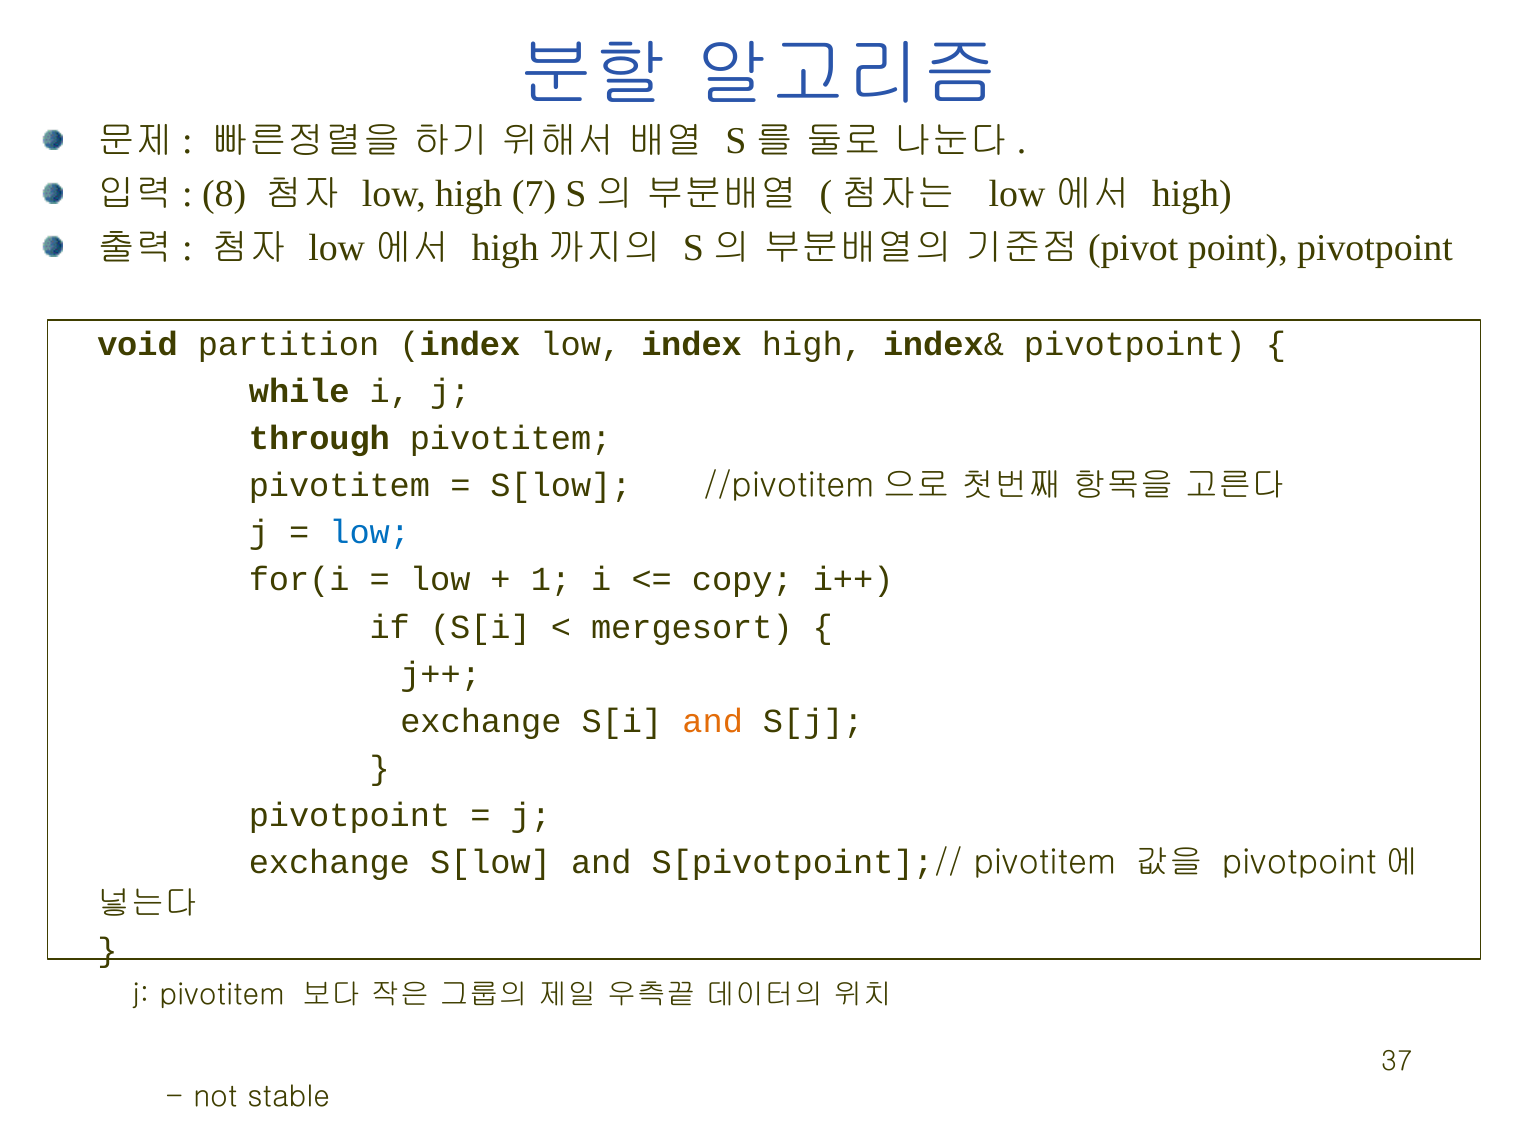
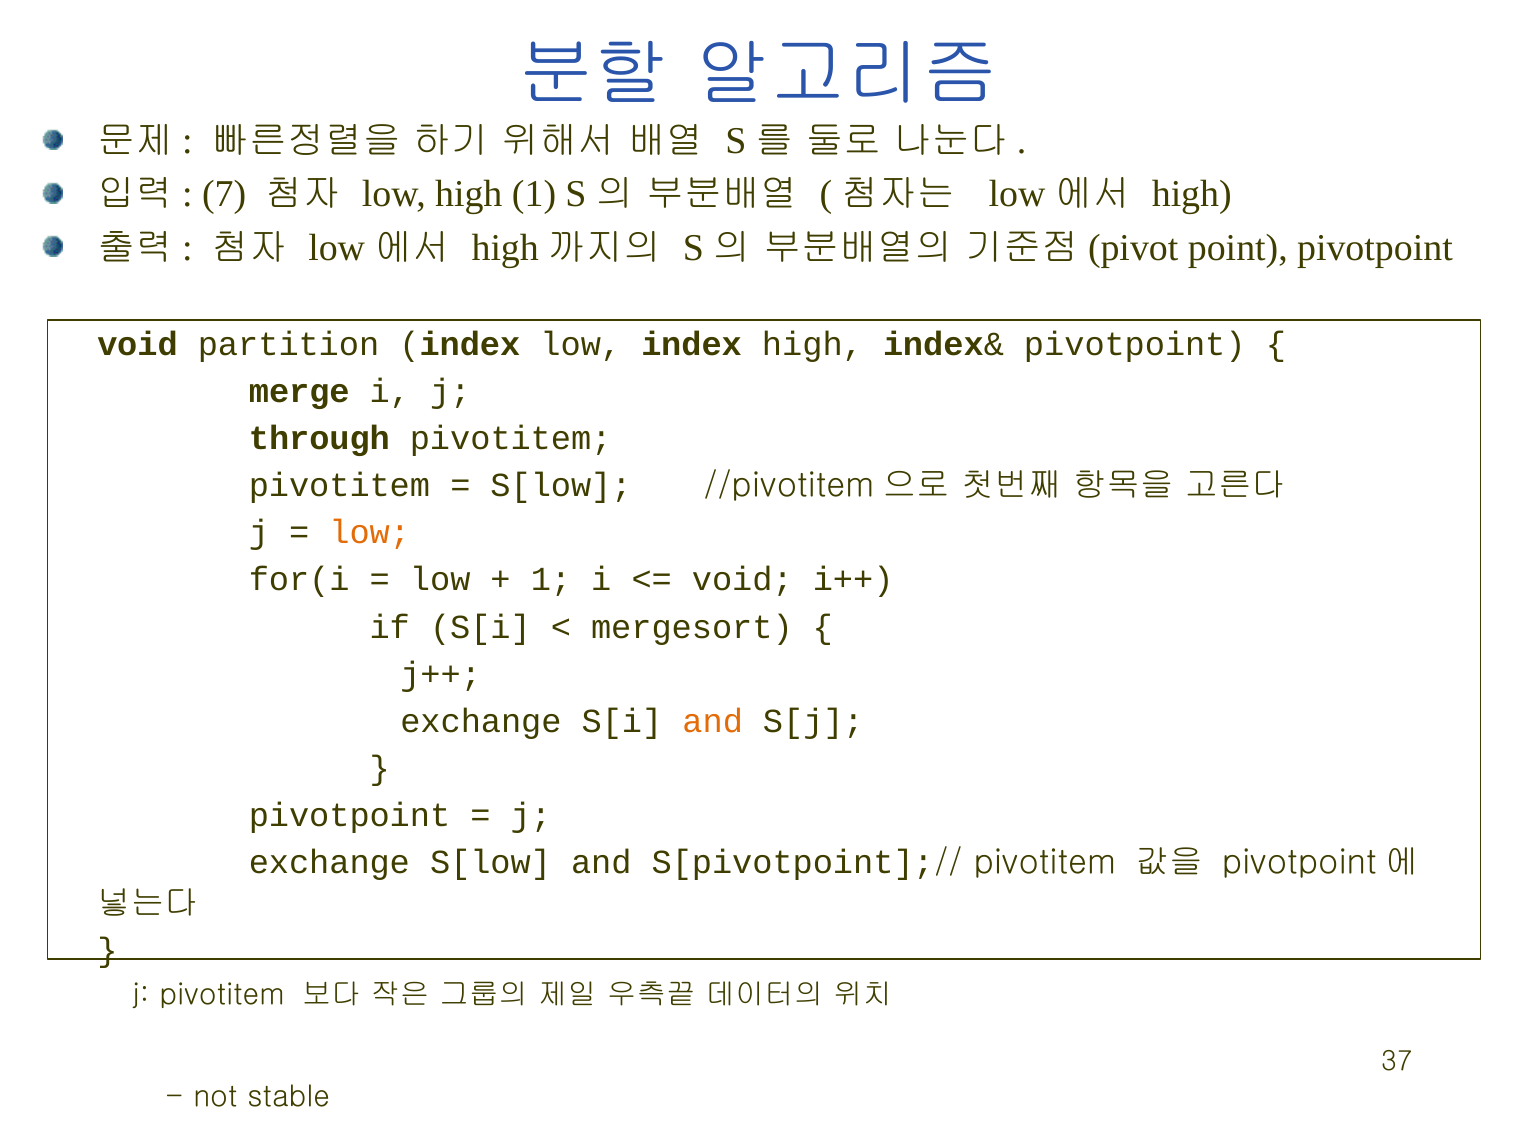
8: 8 -> 7 (224, 194)
high 7: 7 -> 1 (534, 194)
while: while -> merge (299, 391)
low colour: blue -> orange (370, 533)
copy: copy -> void (742, 580)
